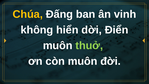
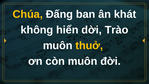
vinh: vinh -> khát (125, 14)
Điển: Điển -> Trào (117, 30)
thuở colour: light green -> yellow (89, 45)
